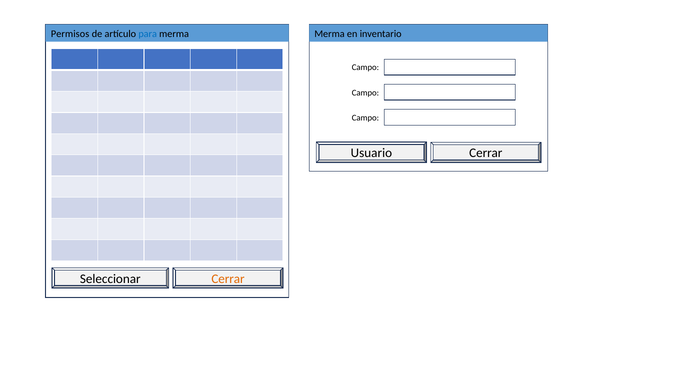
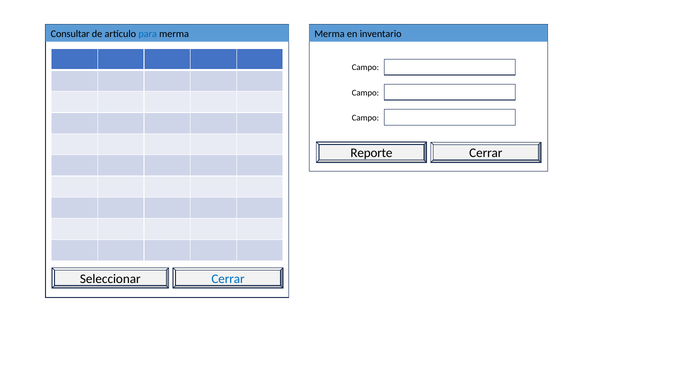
Permisos: Permisos -> Consultar (70, 34)
Usuario: Usuario -> Reporte (371, 153)
Cerrar colour: orange -> blue (228, 279)
